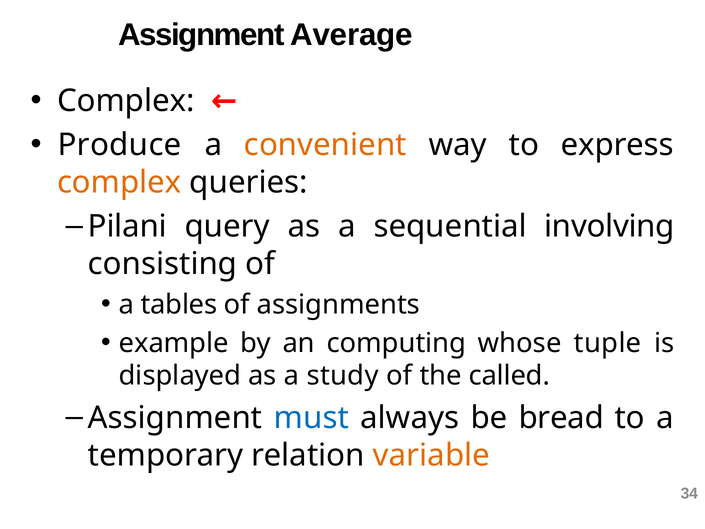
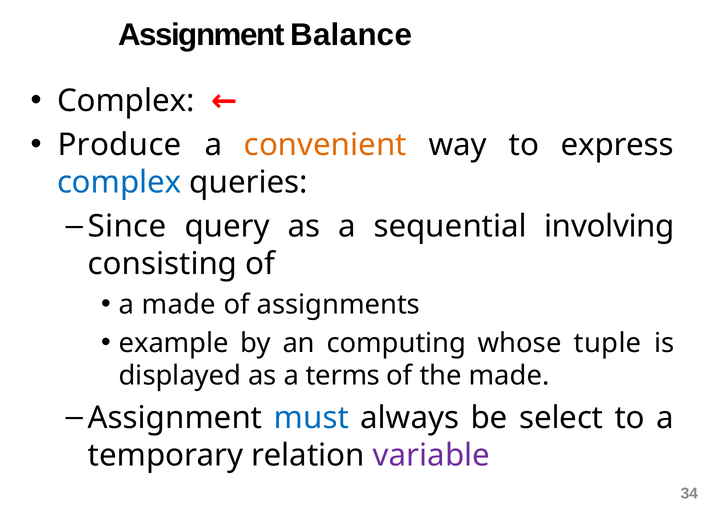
Average: Average -> Balance (351, 35)
complex colour: orange -> blue (119, 182)
Pilani: Pilani -> Since (127, 226)
a tables: tables -> made (179, 304)
study: study -> terms (343, 376)
the called: called -> made (509, 376)
bread: bread -> select (561, 418)
variable colour: orange -> purple (431, 455)
